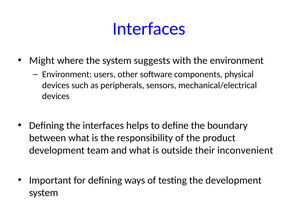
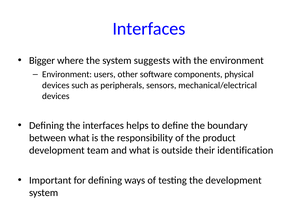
Might: Might -> Bigger (42, 61)
inconvenient: inconvenient -> identification (245, 151)
